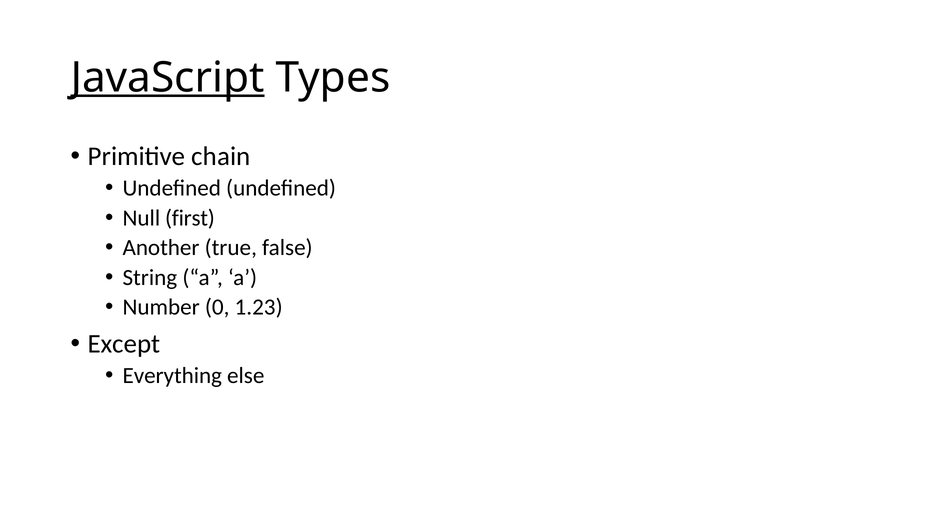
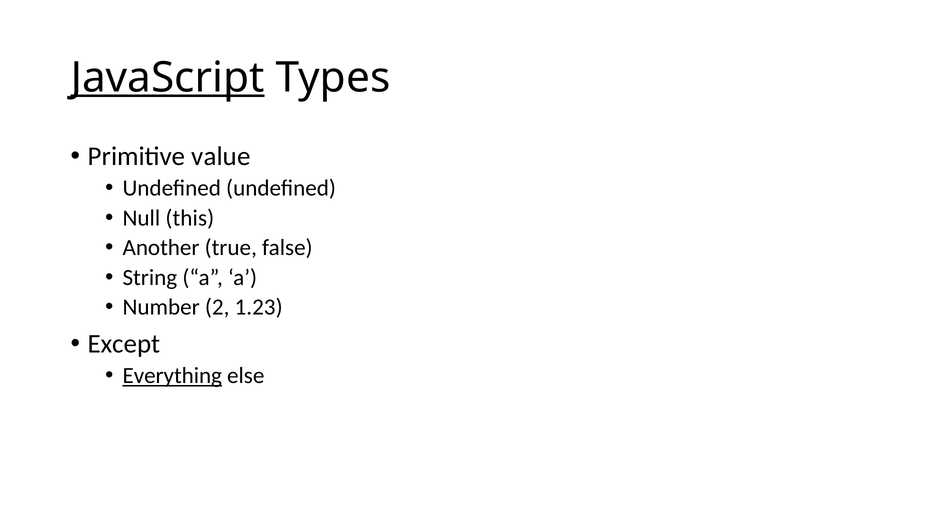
chain: chain -> value (221, 156)
first: first -> this (190, 218)
0: 0 -> 2 (217, 307)
Everything underline: none -> present (172, 376)
